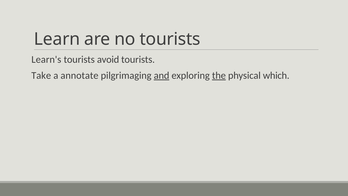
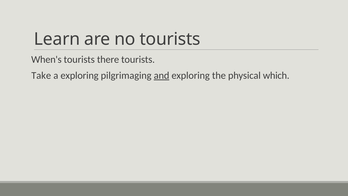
Learn's: Learn's -> When's (46, 59)
avoid: avoid -> there (108, 59)
a annotate: annotate -> exploring (80, 75)
the underline: present -> none (219, 75)
